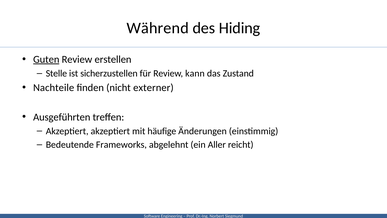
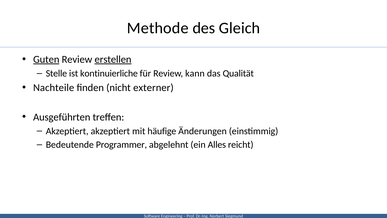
Während: Während -> Methode (158, 28)
Hiding: Hiding -> Gleich (240, 28)
erstellen underline: none -> present (113, 59)
sicherzustellen: sicherzustellen -> kontinuierliche (109, 73)
Zustand: Zustand -> Qualität (238, 73)
Frameworks: Frameworks -> Programmer (121, 144)
Aller: Aller -> Alles (217, 144)
